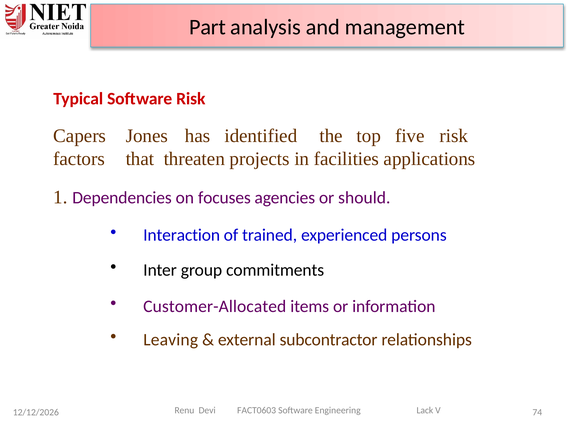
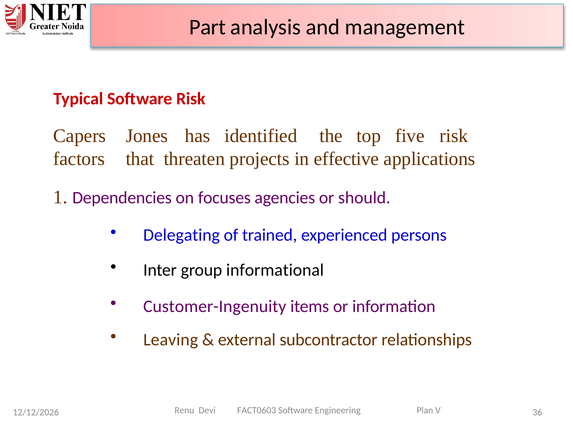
facilities: facilities -> effective (347, 159)
Interaction: Interaction -> Delegating (182, 235)
commitments: commitments -> informational (275, 270)
Customer-Allocated: Customer-Allocated -> Customer-Ingenuity (215, 306)
Lack: Lack -> Plan (425, 410)
74: 74 -> 36 (537, 412)
